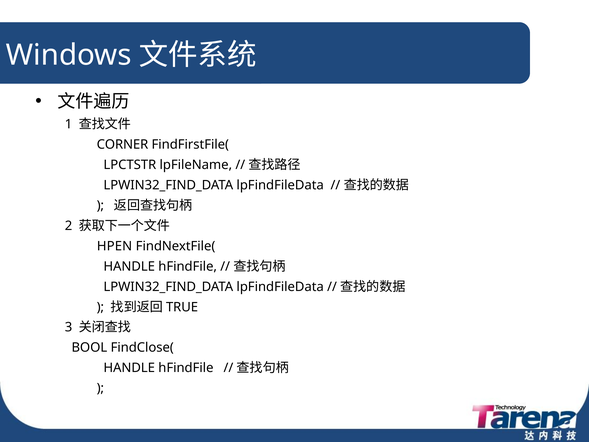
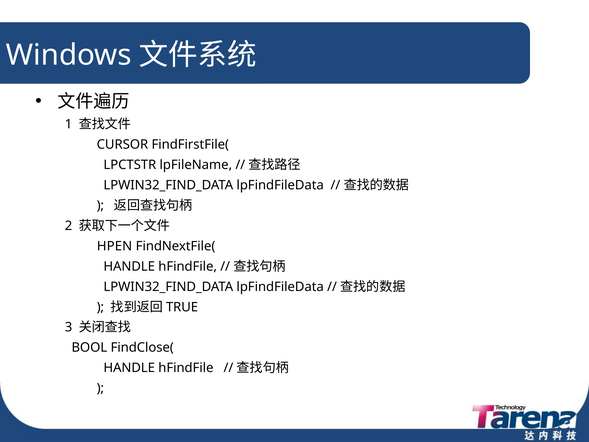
CORNER: CORNER -> CURSOR (122, 145)
